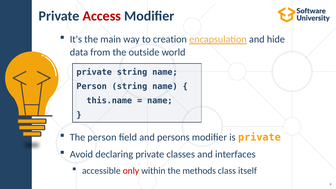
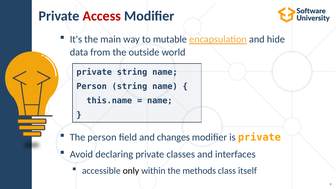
creation: creation -> mutable (170, 39)
persons: persons -> changes (173, 137)
only colour: red -> black (131, 171)
